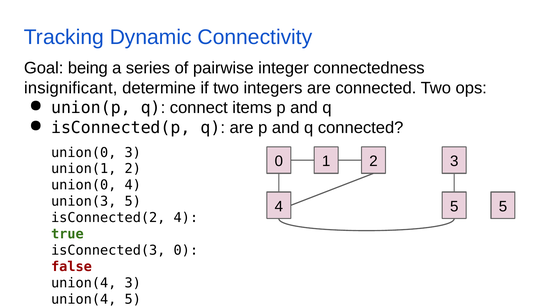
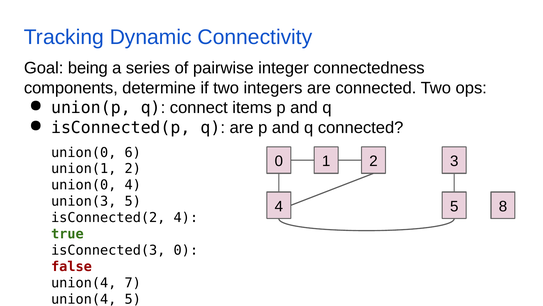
insignificant: insignificant -> components (71, 88)
union(0 3: 3 -> 6 (133, 152)
5 5: 5 -> 8 (503, 206)
union(4 3: 3 -> 7 (133, 283)
